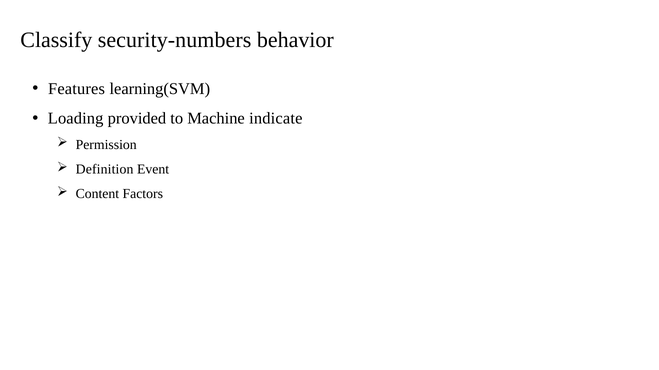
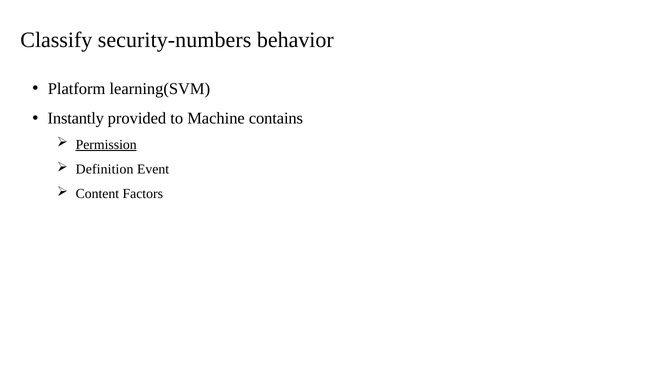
Features: Features -> Platform (77, 89)
Loading: Loading -> Instantly (76, 119)
indicate: indicate -> contains (276, 119)
Permission underline: none -> present (106, 145)
